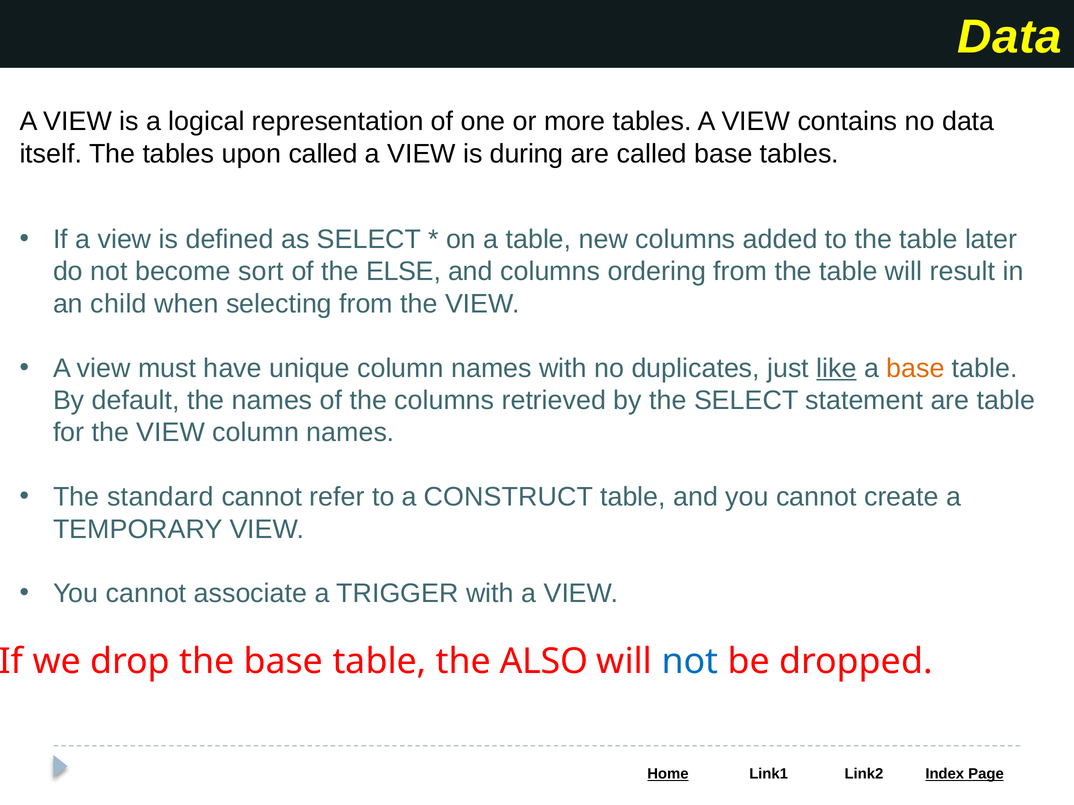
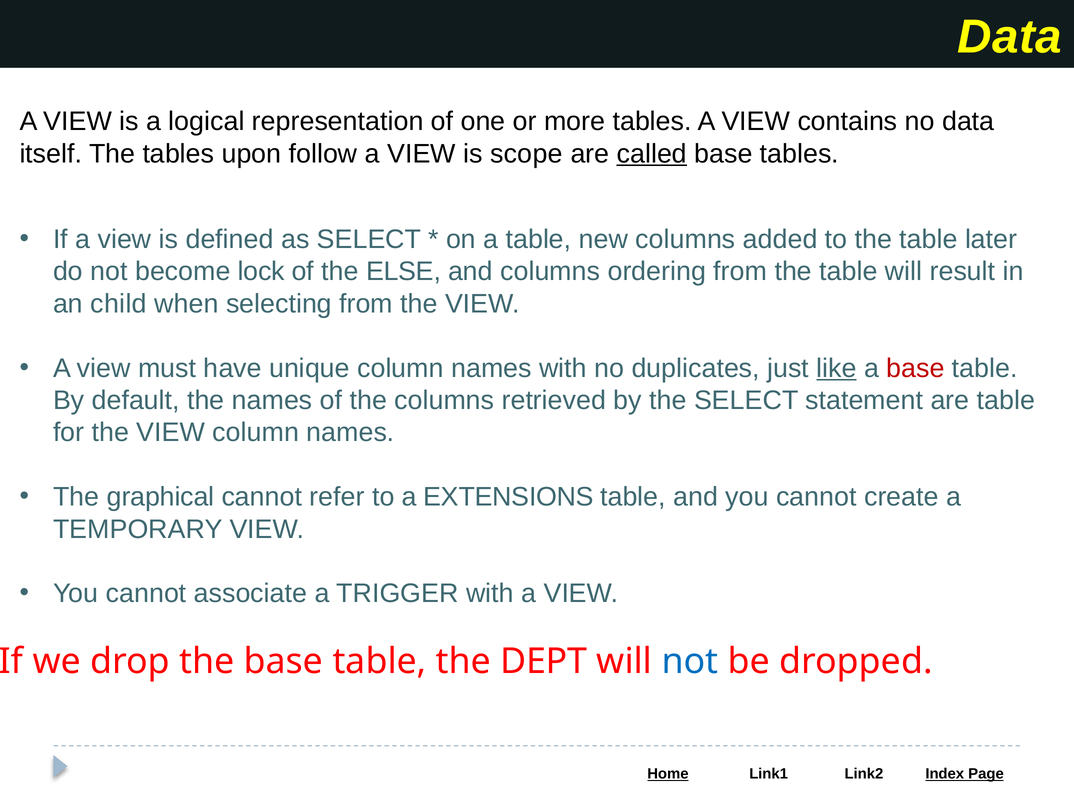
upon called: called -> follow (323, 154)
during: during -> scope (526, 154)
called underline: none -> present (652, 154)
sort: sort -> lock (261, 272)
base colour: orange -> red (915, 368)
standard: standard -> graphical (161, 497)
CONSTRUCT: CONSTRUCT -> EXTENSIONS (509, 497)
ALSO: ALSO -> DEPT (544, 662)
